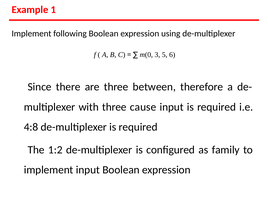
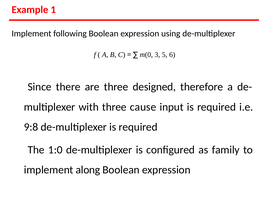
between: between -> designed (154, 87)
4:8: 4:8 -> 9:8 (31, 127)
1:2: 1:2 -> 1:0 (55, 150)
implement input: input -> along (88, 170)
